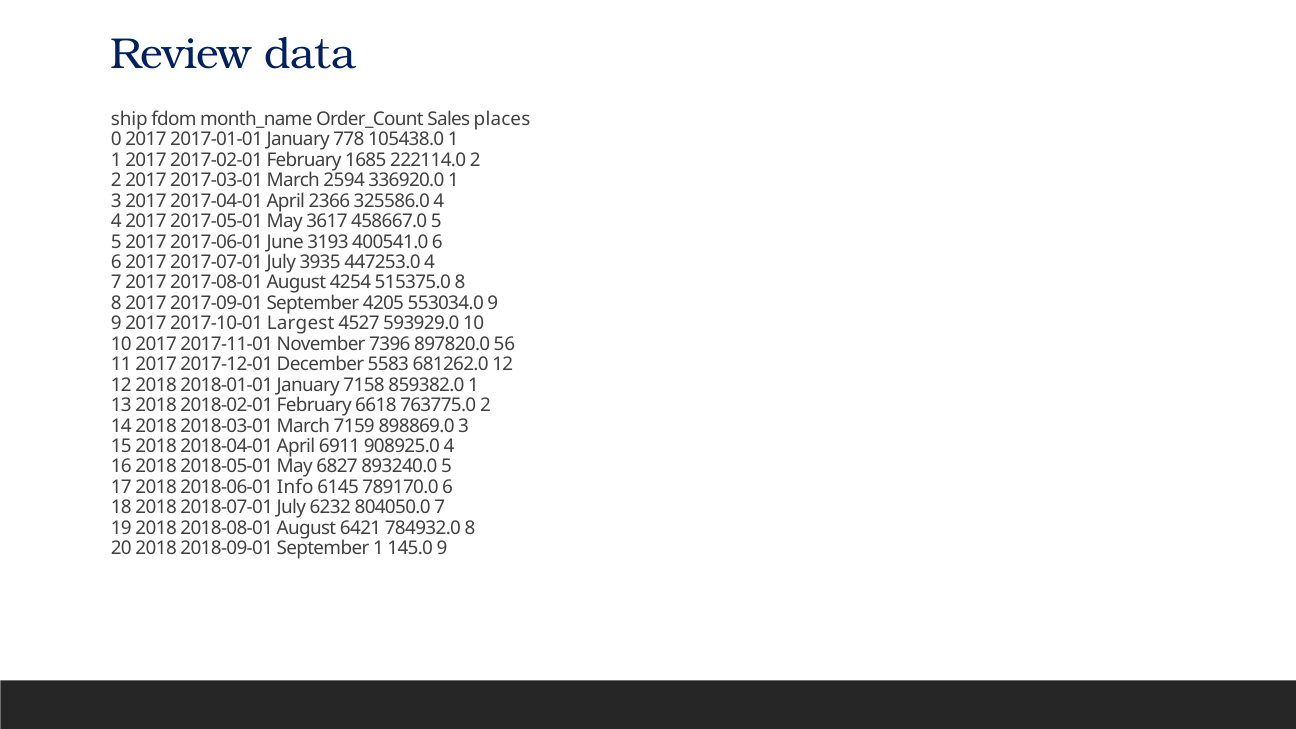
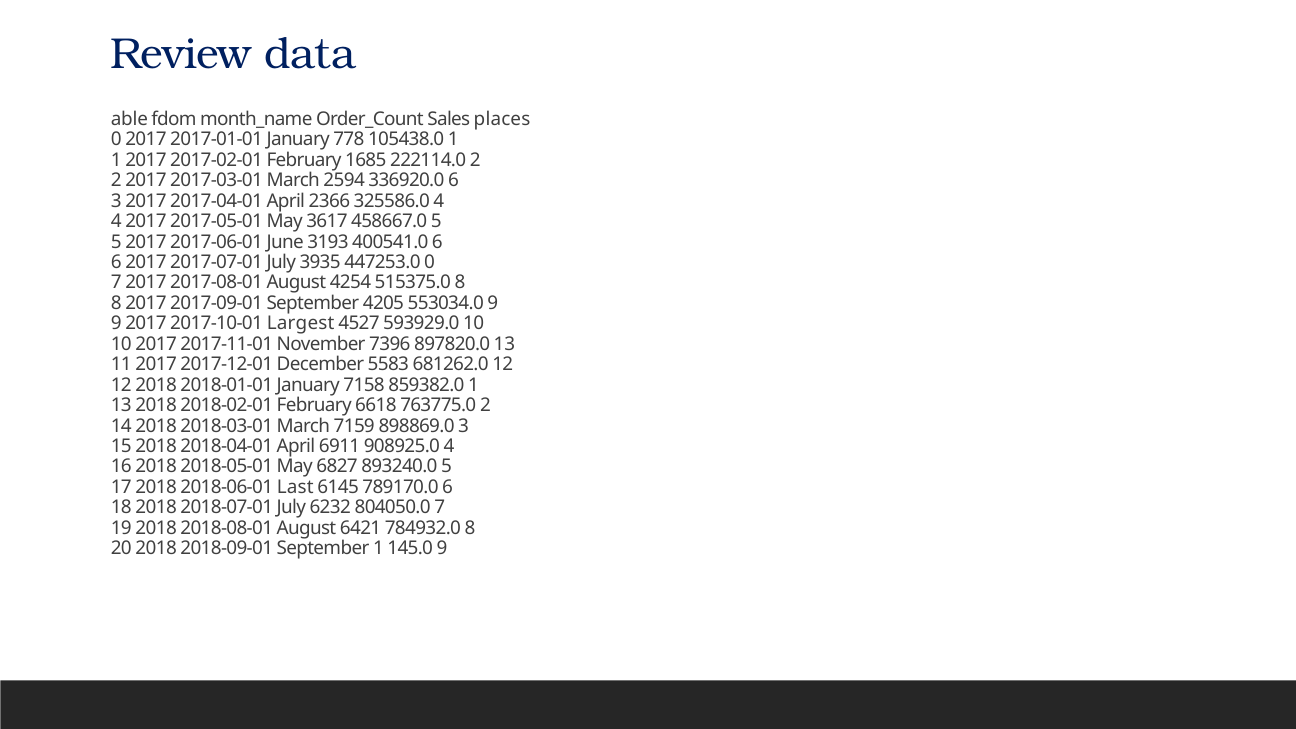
ship: ship -> able (129, 119)
336920.0 1: 1 -> 6 (453, 181)
447253.0 4: 4 -> 0 (430, 262)
897820.0 56: 56 -> 13 (504, 344)
Info: Info -> Last (295, 487)
